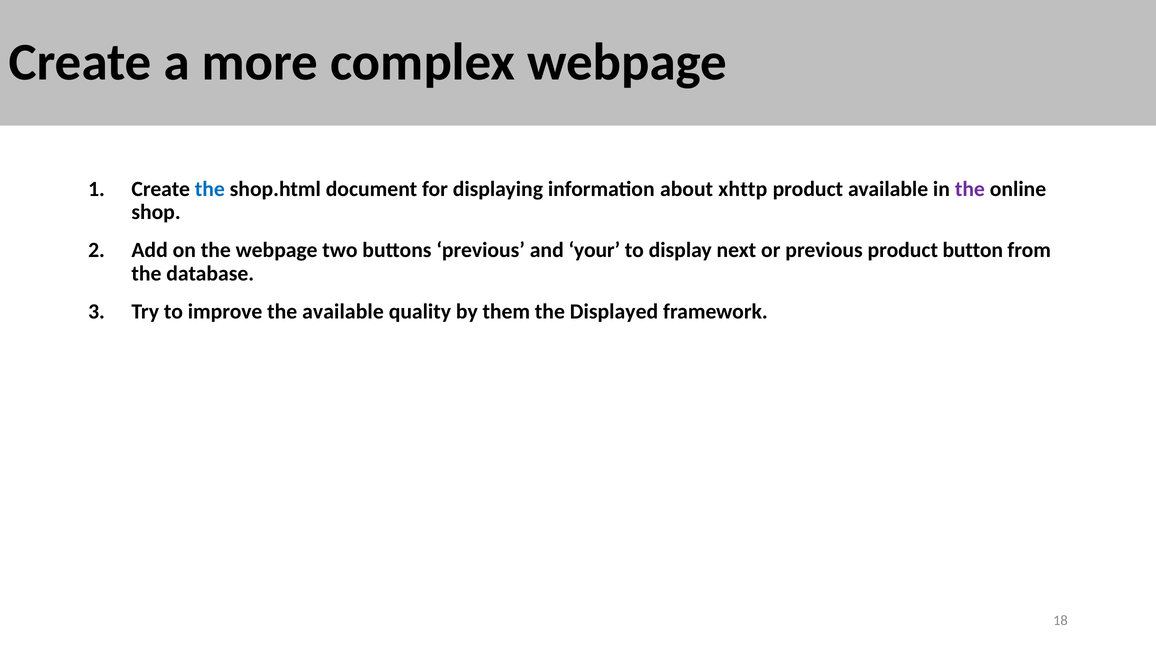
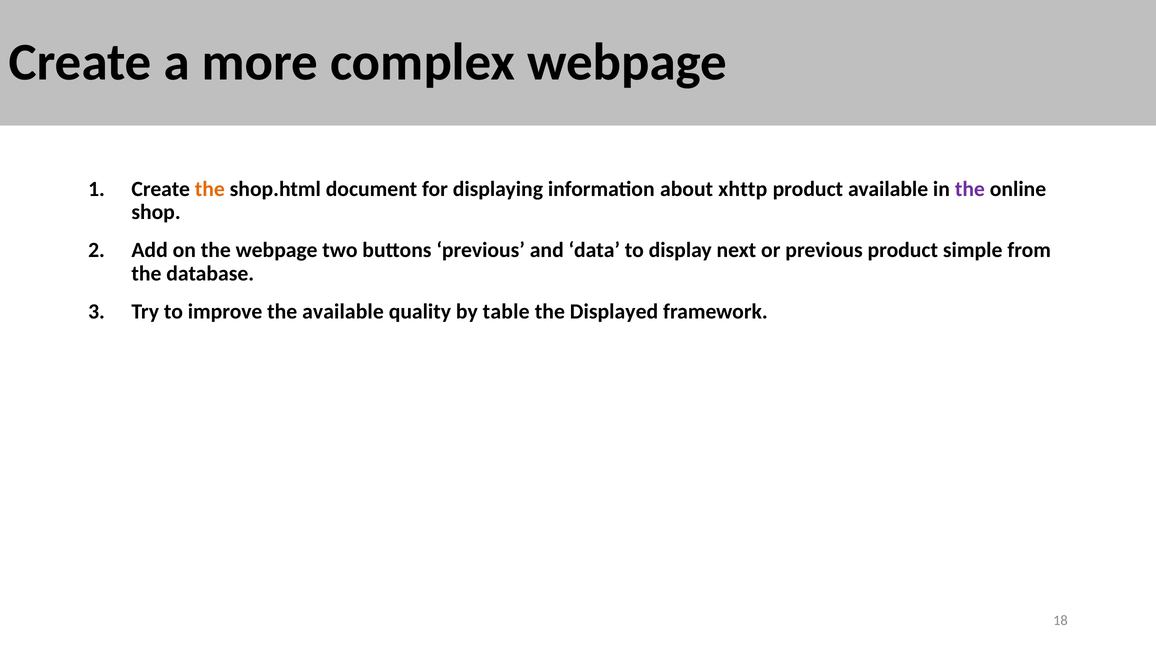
the colour: blue -> orange (210, 189)
your: your -> data (594, 250)
button: button -> simple (973, 250)
them: them -> table (506, 312)
